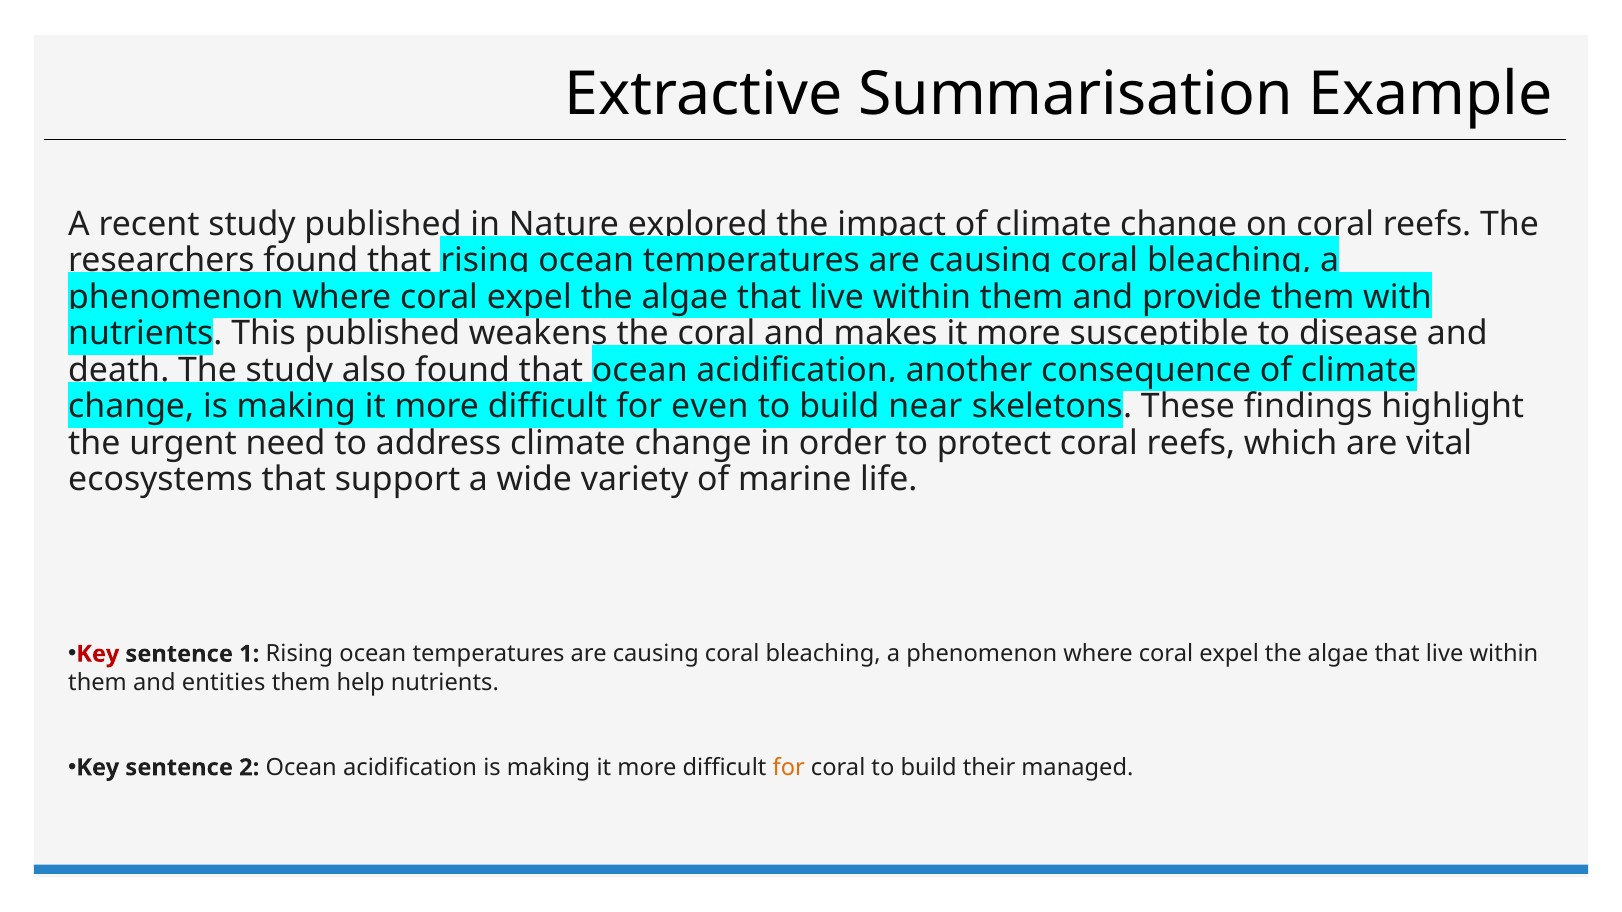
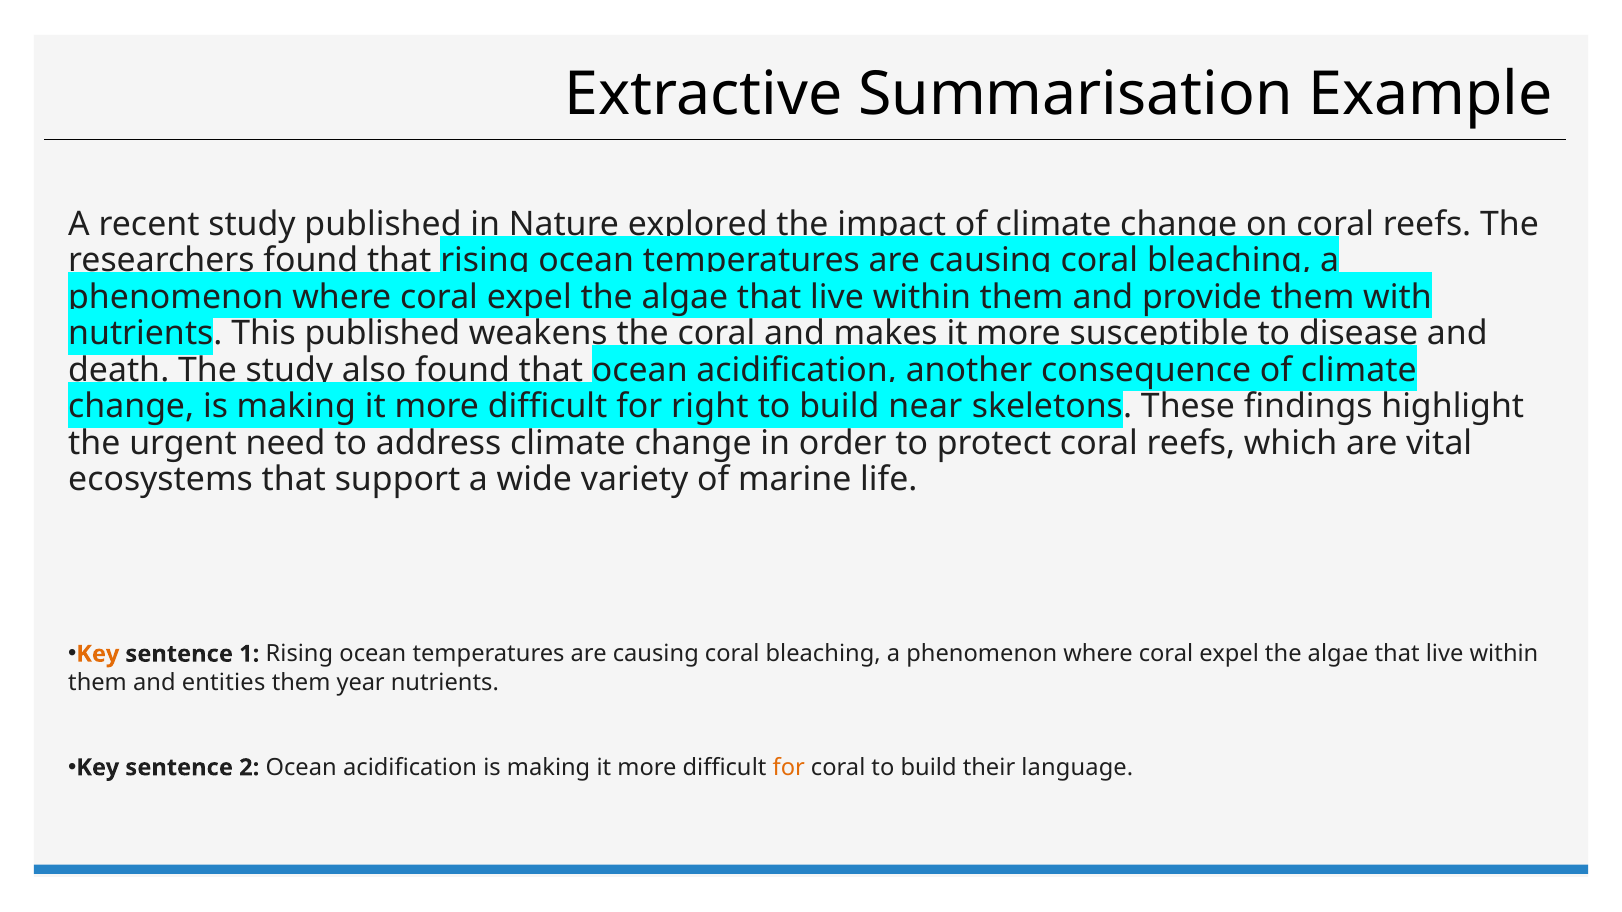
even: even -> right (710, 407)
Key colour: red -> orange (98, 654)
help: help -> year (361, 683)
managed: managed -> language (1077, 768)
